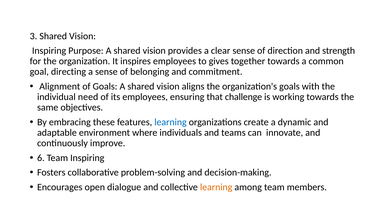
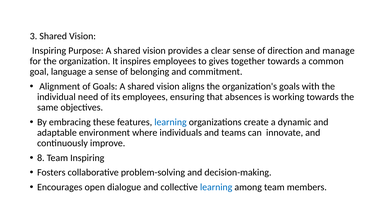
strength: strength -> manage (339, 51)
directing: directing -> language (69, 72)
challenge: challenge -> absences (243, 97)
6: 6 -> 8 (41, 158)
learning colour: orange -> blue (216, 187)
